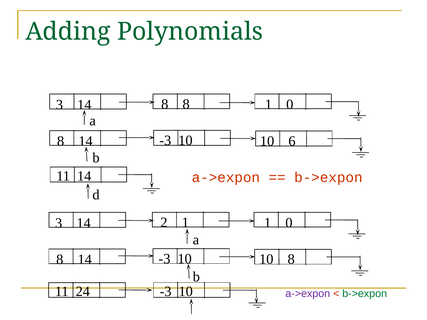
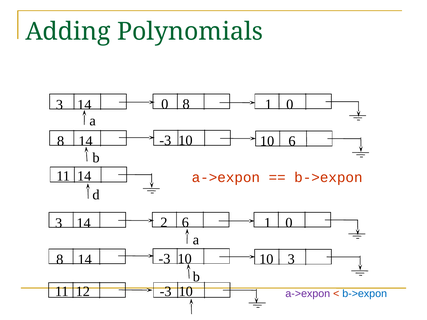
14 8: 8 -> 0 (165, 104)
2 1: 1 -> 6 (185, 223)
10 8: 8 -> 3 (291, 260)
24: 24 -> 12 (83, 292)
b->expon colour: green -> blue (365, 294)
